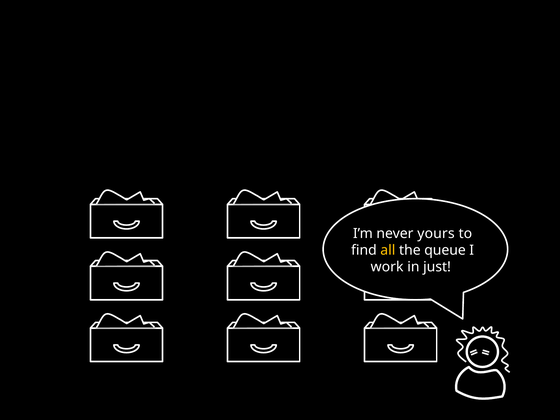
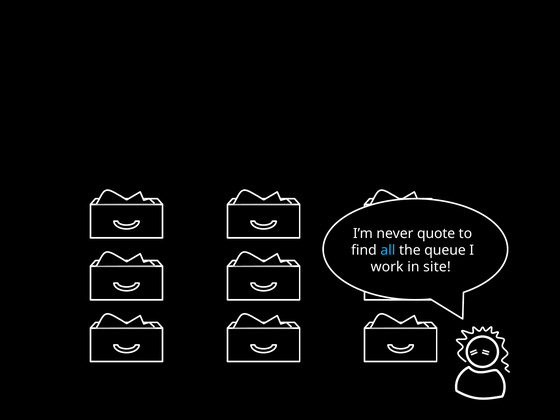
yours: yours -> quote (436, 233)
all colour: yellow -> light blue (388, 250)
just: just -> site (437, 267)
